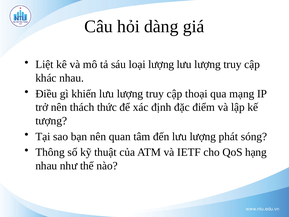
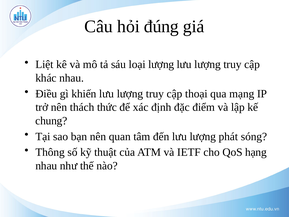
dàng: dàng -> đúng (161, 27)
tượng: tượng -> chung (51, 121)
